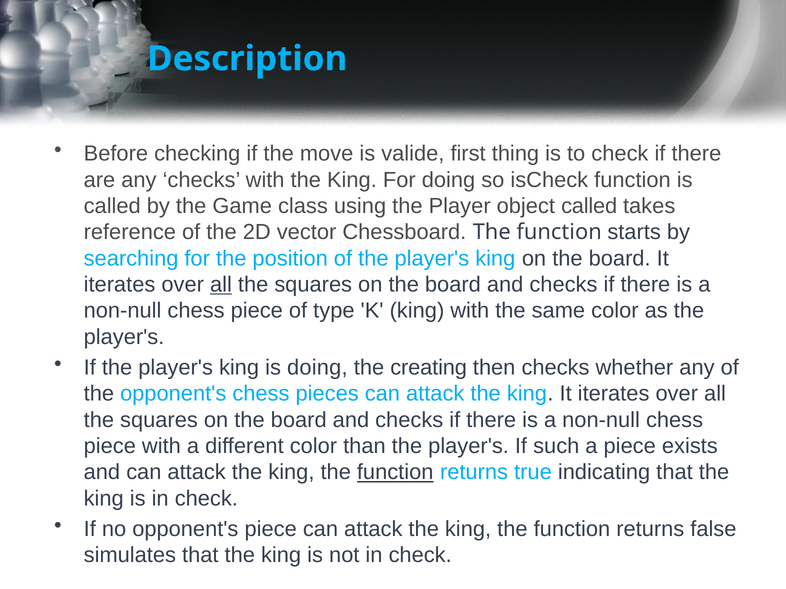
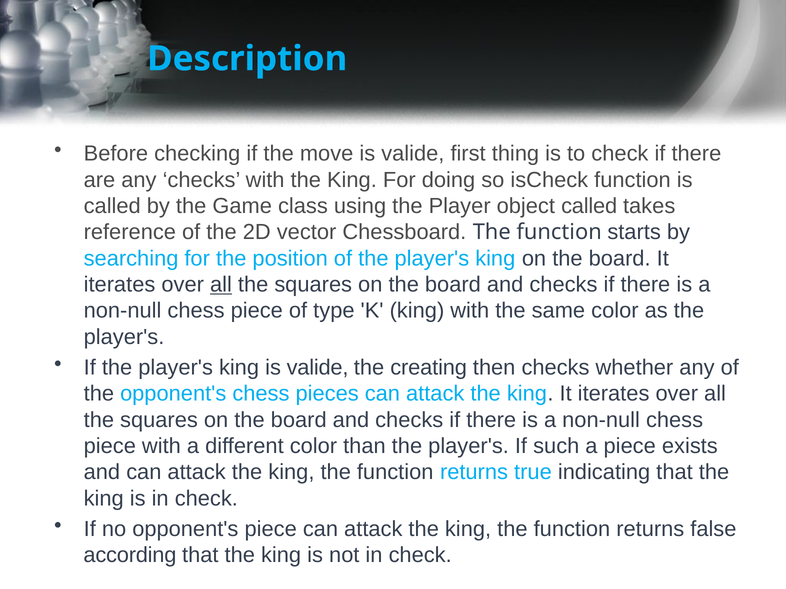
king is doing: doing -> valide (318, 368)
function underline: present -> none (395, 473)
simulates: simulates -> according (130, 556)
